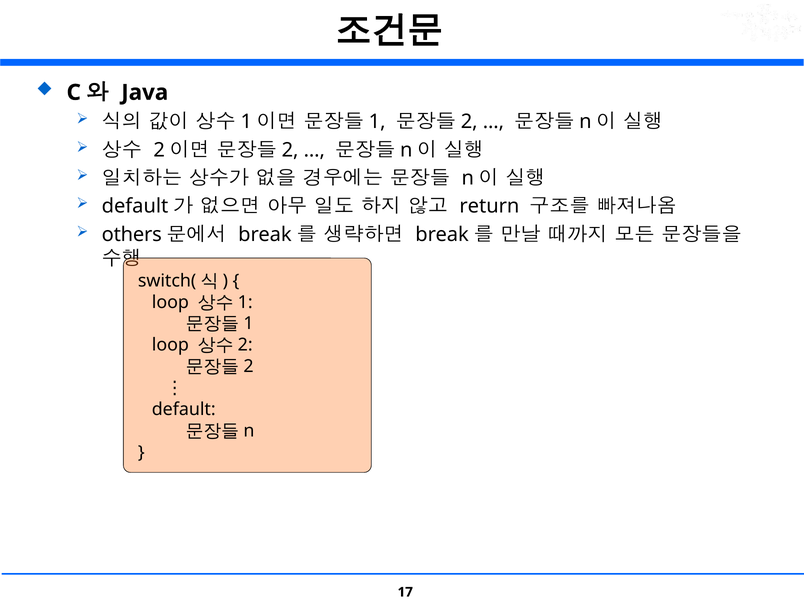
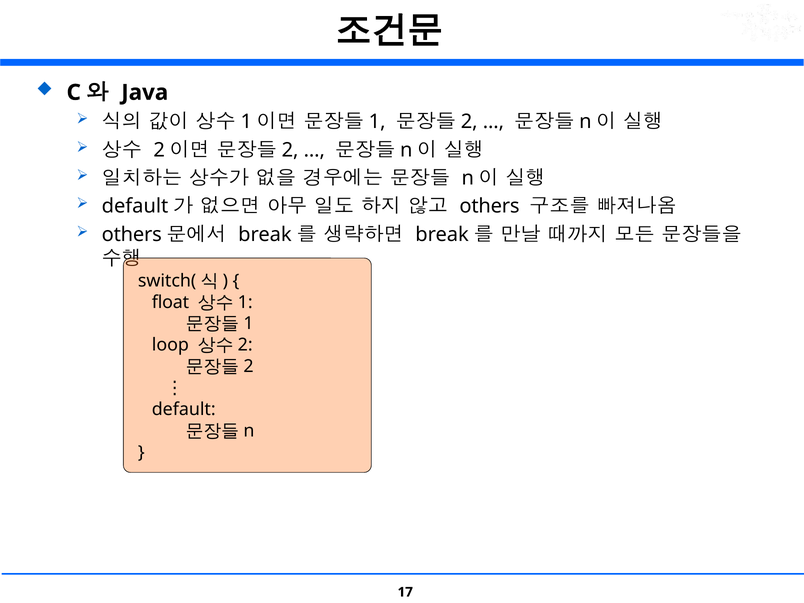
return: return -> others (489, 206)
loop: loop -> float (171, 302)
